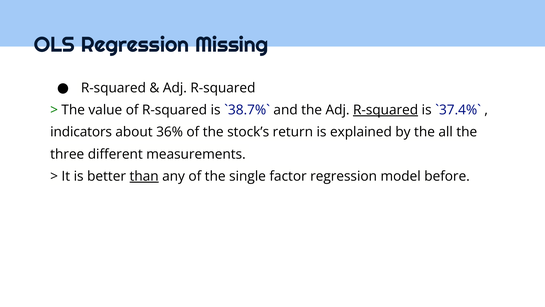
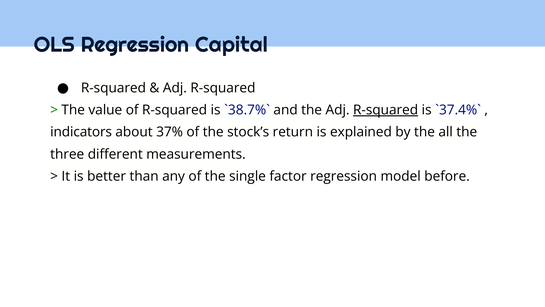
Missing: Missing -> Capital (232, 45)
36%: 36% -> 37% (170, 132)
than underline: present -> none (144, 176)
